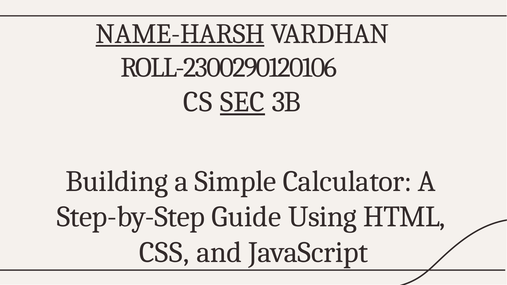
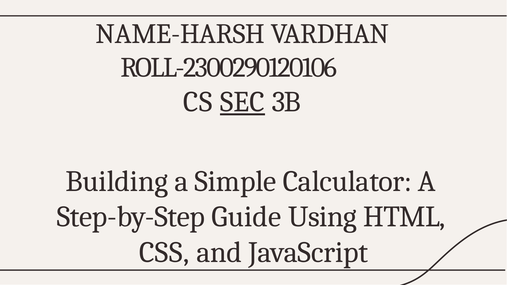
NAME-HARSH underline: present -> none (180, 34)
